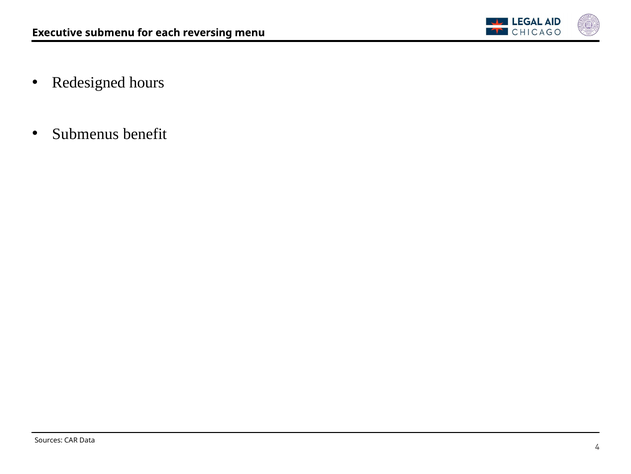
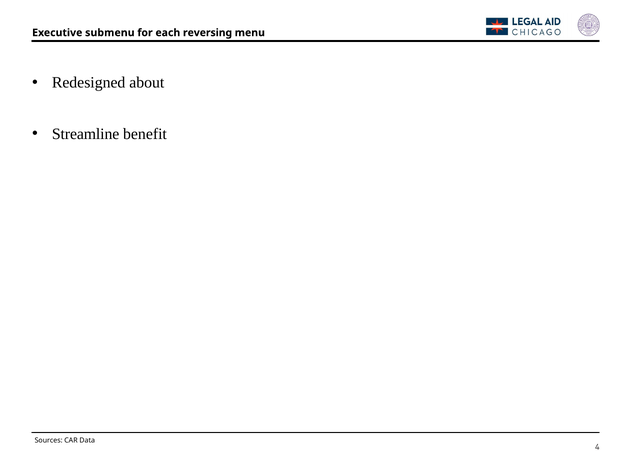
hours: hours -> about (147, 83)
Submenus: Submenus -> Streamline (86, 134)
